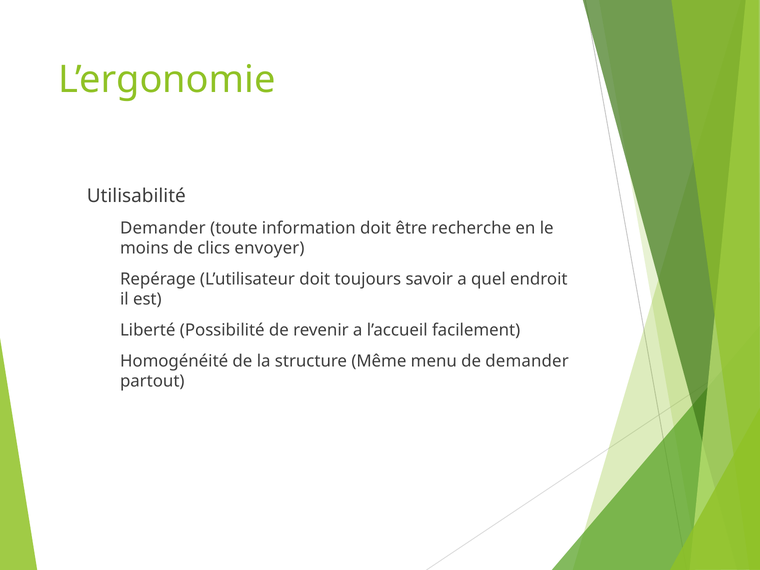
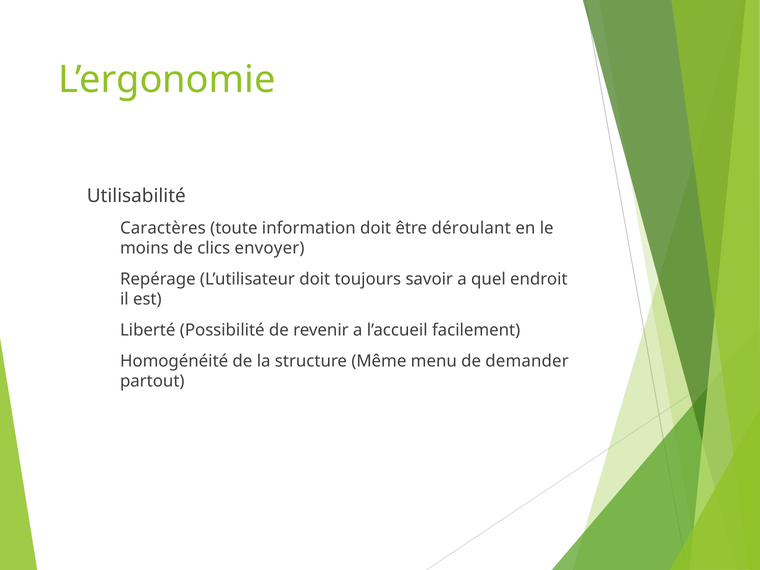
Demander: Demander -> Caractères (163, 228)
recherche: recherche -> déroulant (471, 228)
